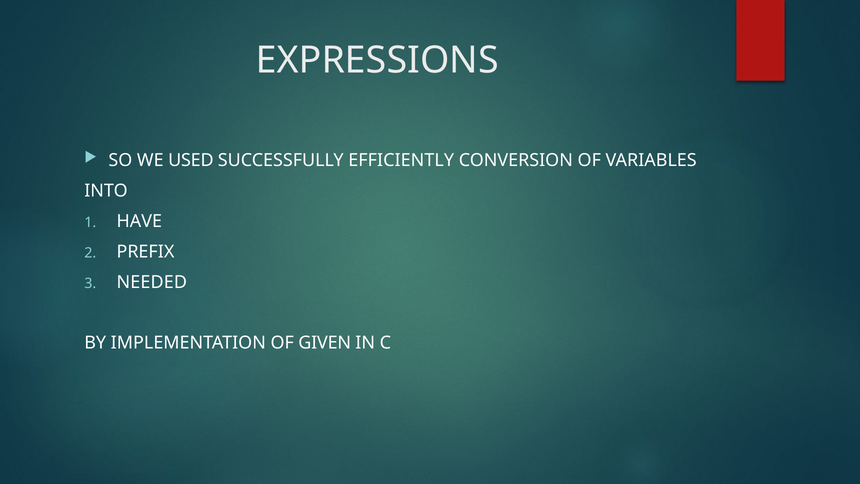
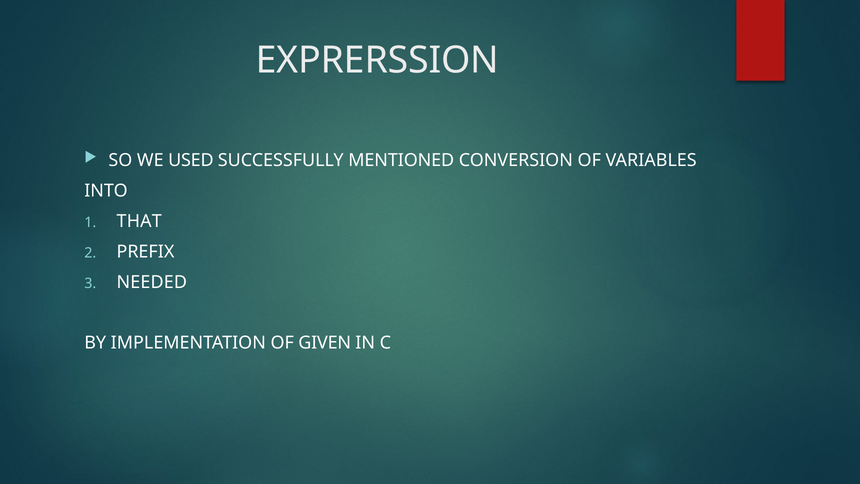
EXPRESSIONS: EXPRESSIONS -> EXPRERSSION (377, 60)
EFFICIENTLY: EFFICIENTLY -> MENTIONED (401, 160)
HAVE: HAVE -> THAT (139, 221)
